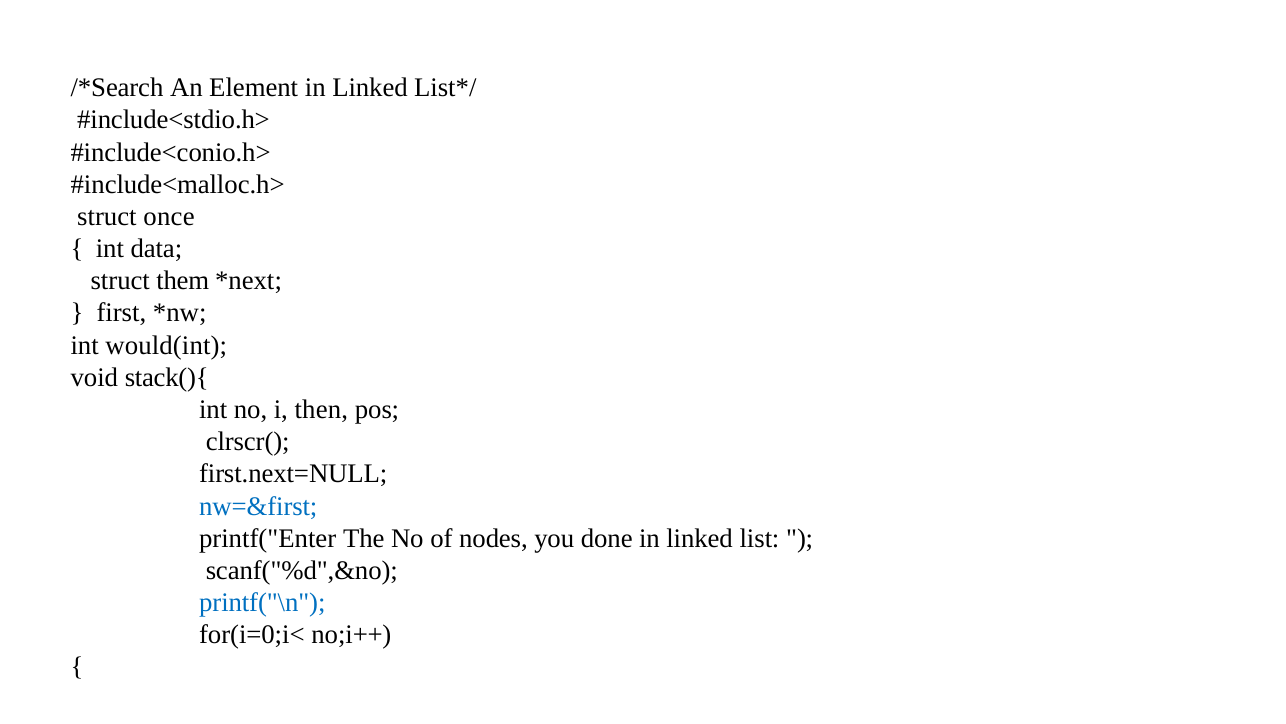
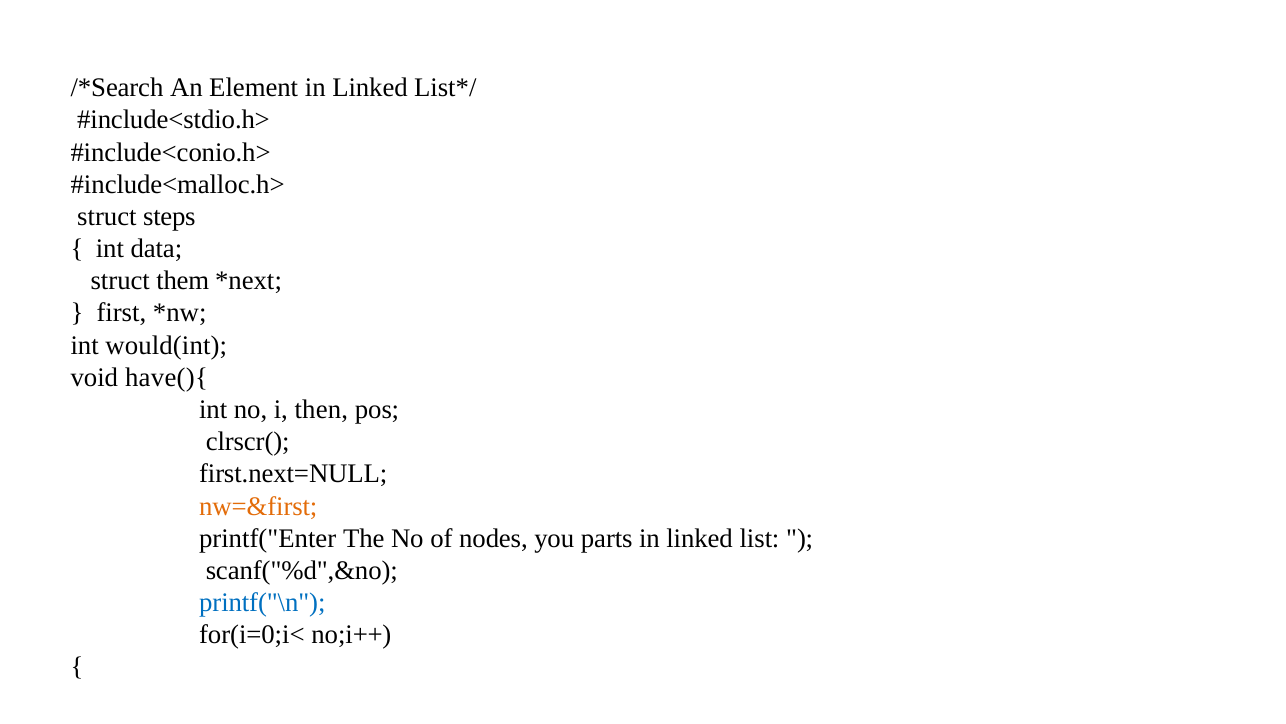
once: once -> steps (169, 216)
stack(){: stack(){ -> have(){ (166, 377)
nw=&first colour: blue -> orange (258, 506)
done: done -> parts (607, 538)
